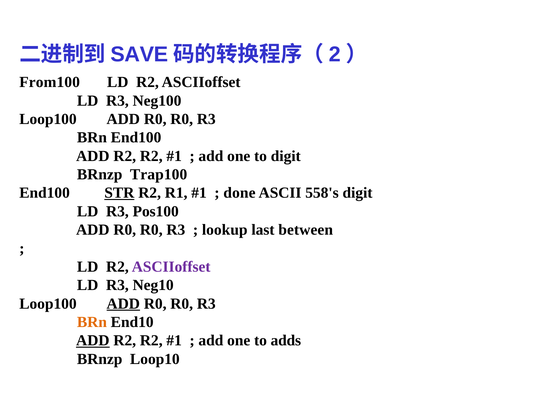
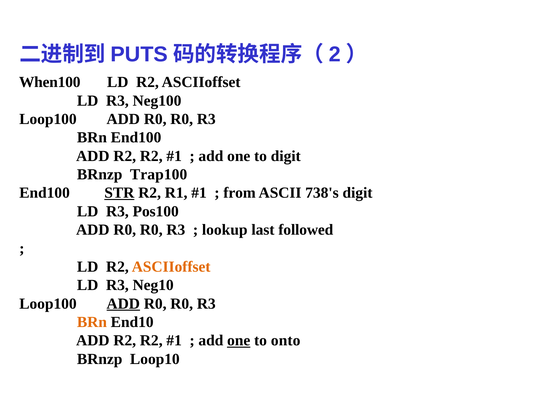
SAVE: SAVE -> PUTS (139, 55)
From100: From100 -> When100 (50, 82)
done: done -> from (240, 193)
558's: 558's -> 738's (322, 193)
between: between -> followed (306, 230)
ASCIIoffset colour: purple -> orange (171, 267)
ADD underline: present -> none (93, 341)
one underline: none -> present (239, 341)
adds: adds -> onto (286, 341)
